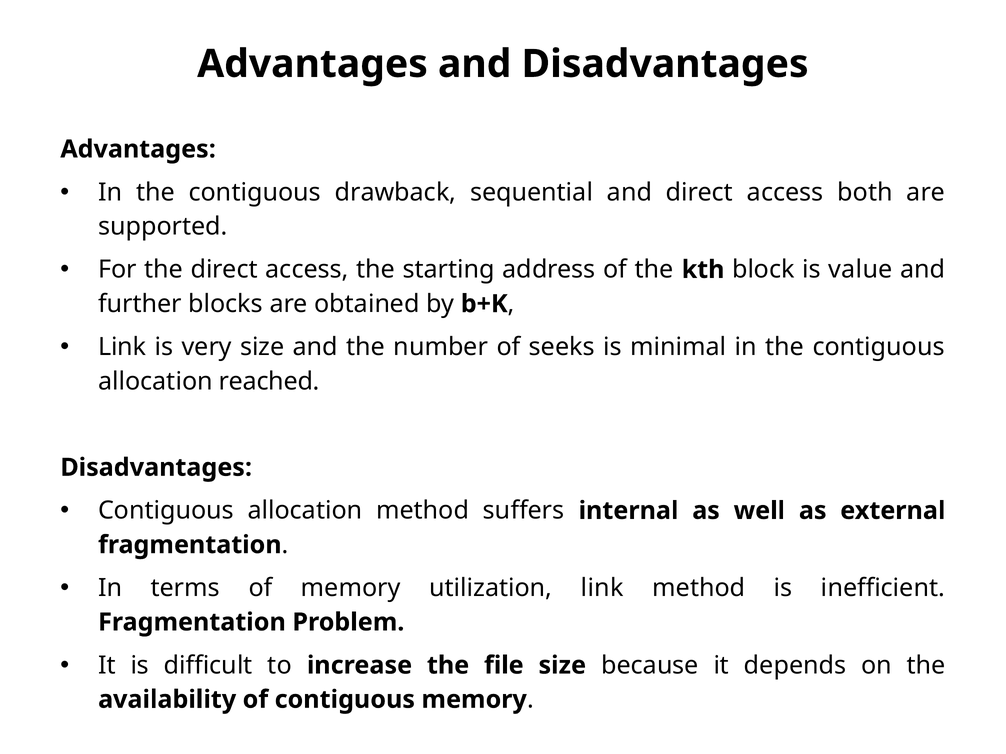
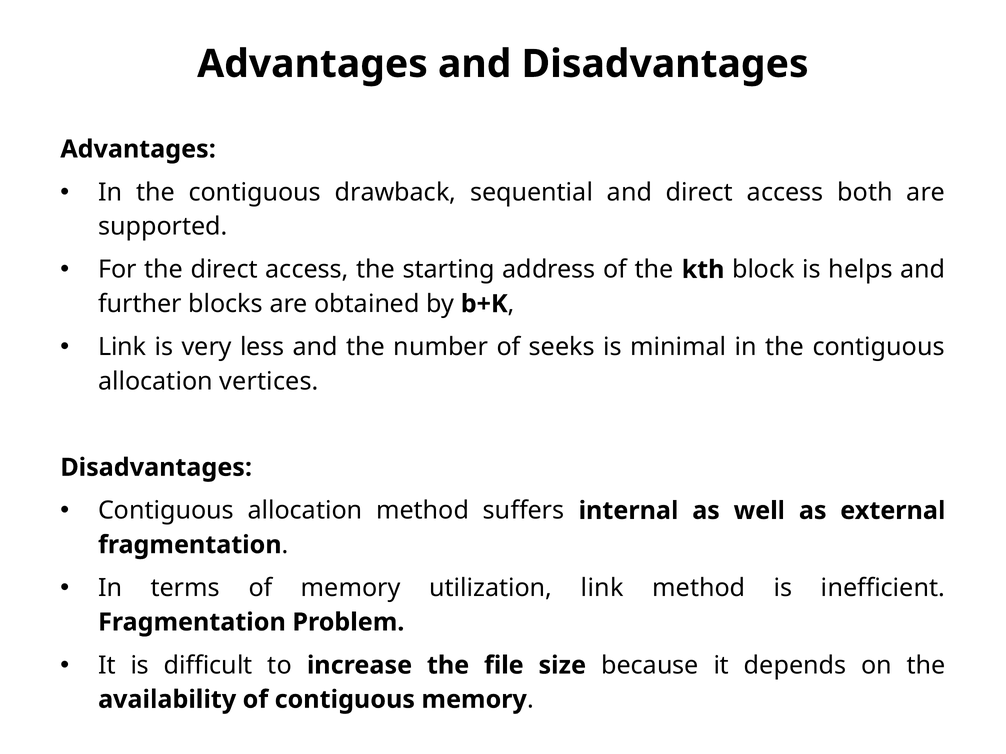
value: value -> helps (861, 270)
very size: size -> less (262, 347)
reached: reached -> vertices (269, 381)
